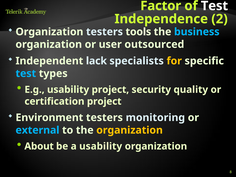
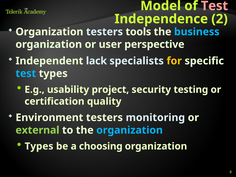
Factor: Factor -> Model (161, 6)
Test colour: white -> pink (214, 6)
outsourced: outsourced -> perspective (154, 44)
quality: quality -> testing (191, 90)
certification project: project -> quality (104, 101)
external colour: light blue -> light green (37, 130)
organization colour: yellow -> light blue (130, 130)
About: About -> Types (39, 146)
a usability: usability -> choosing (101, 146)
